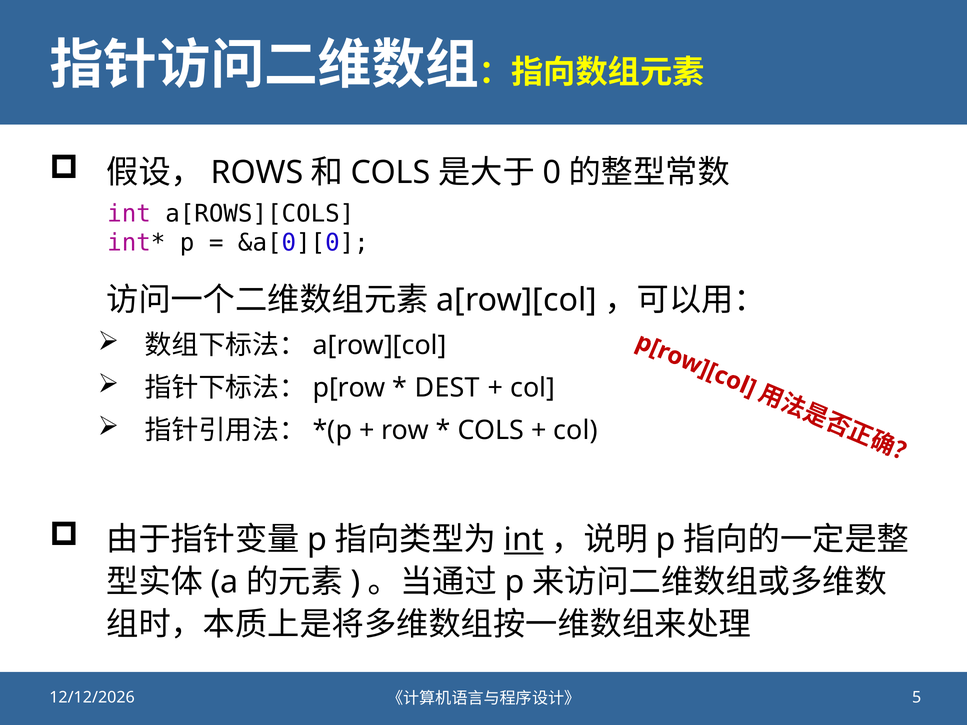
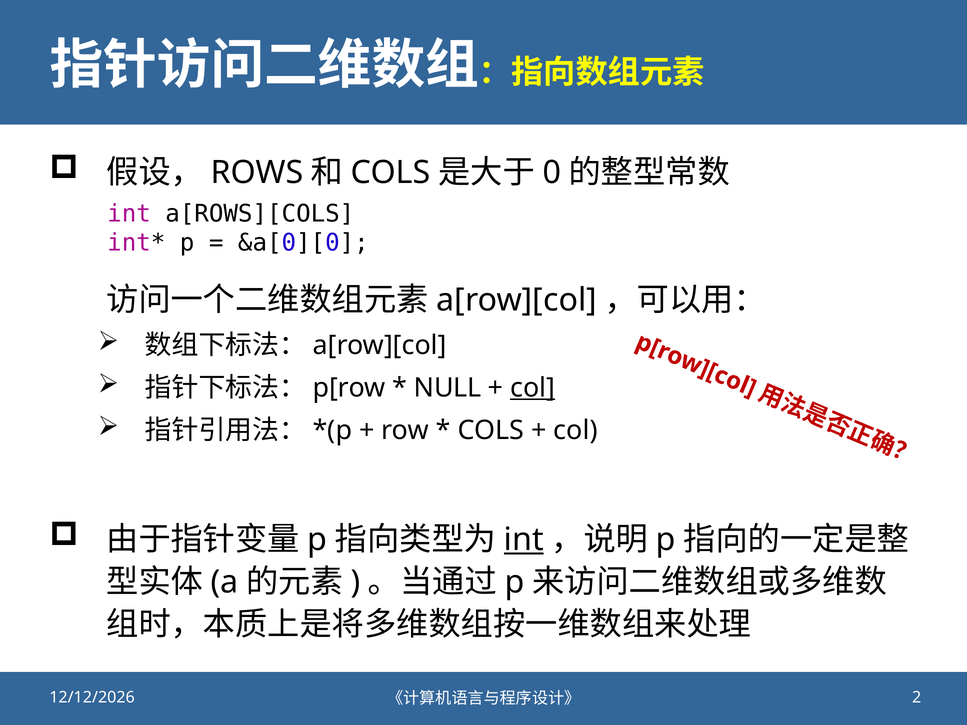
DEST: DEST -> NULL (448, 388)
col underline: none -> present (533, 388)
5: 5 -> 2 (917, 697)
